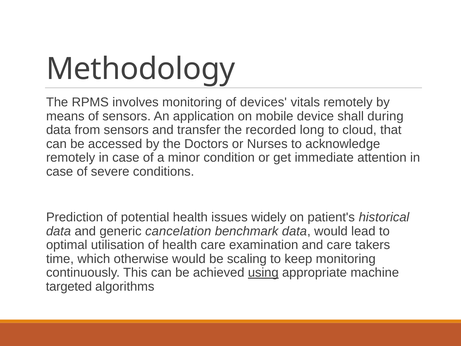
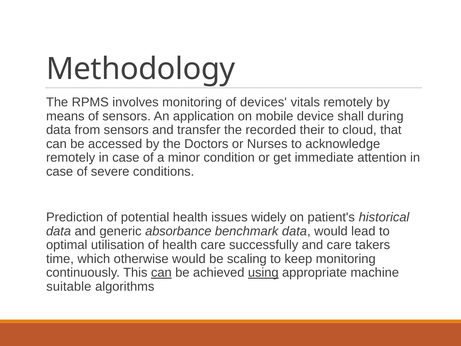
long: long -> their (312, 130)
cancelation: cancelation -> absorbance (178, 231)
examination: examination -> successfully (264, 245)
can underline: none -> present (161, 272)
targeted: targeted -> suitable (69, 286)
